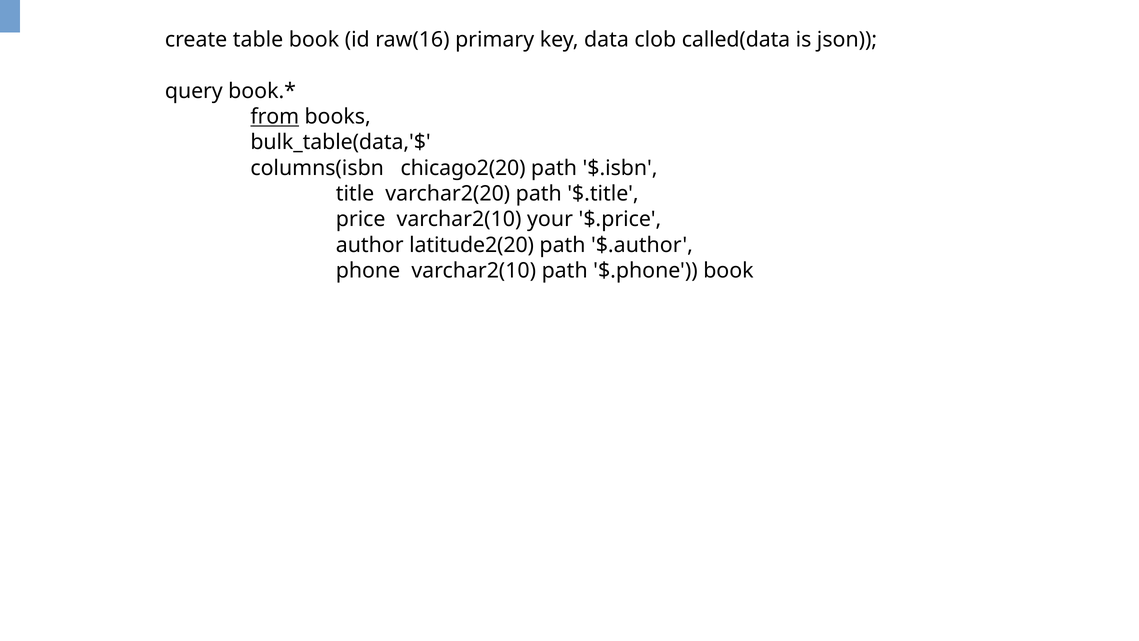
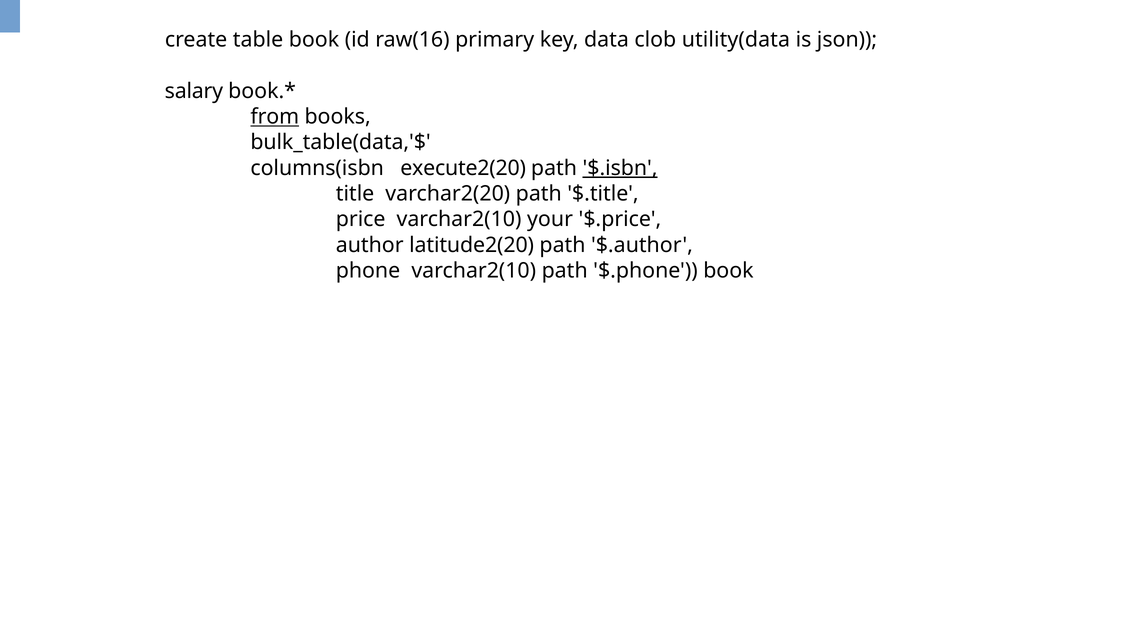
called(data: called(data -> utility(data (736, 40)
query: query -> salary (194, 91)
chicago2(20: chicago2(20 -> execute2(20 (463, 168)
$.isbn underline: none -> present (620, 168)
